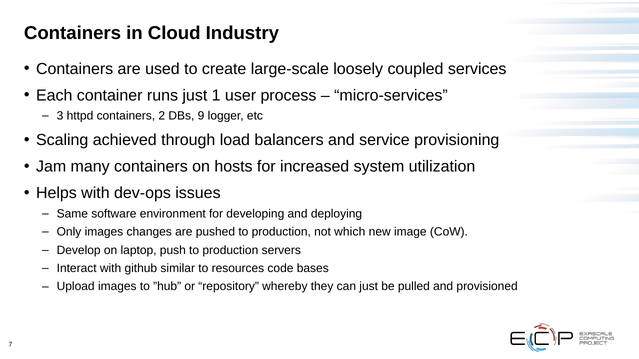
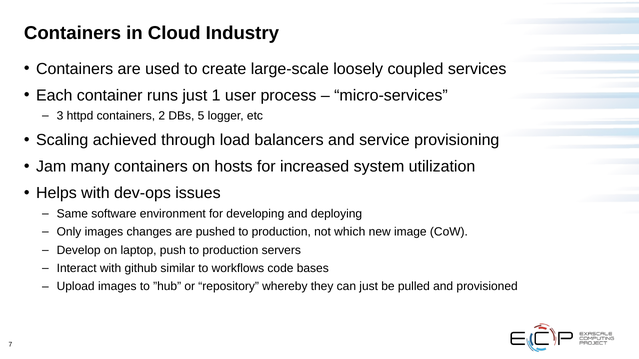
9: 9 -> 5 (201, 116)
resources: resources -> workflows (238, 269)
